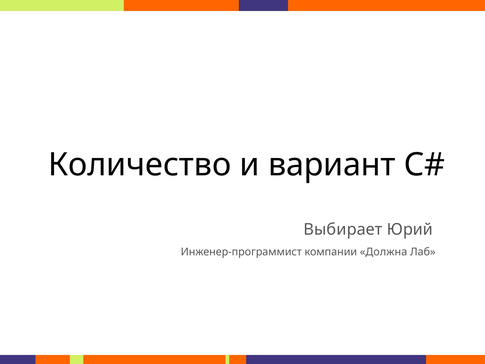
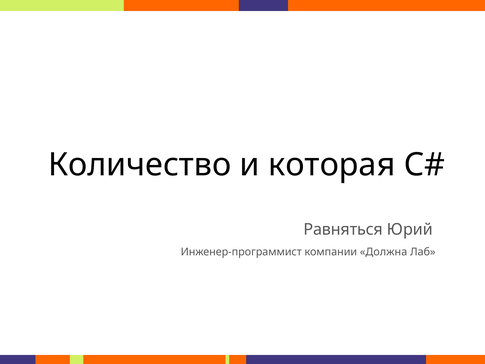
вариант: вариант -> которая (332, 165)
Выбирает: Выбирает -> Равняться (343, 229)
